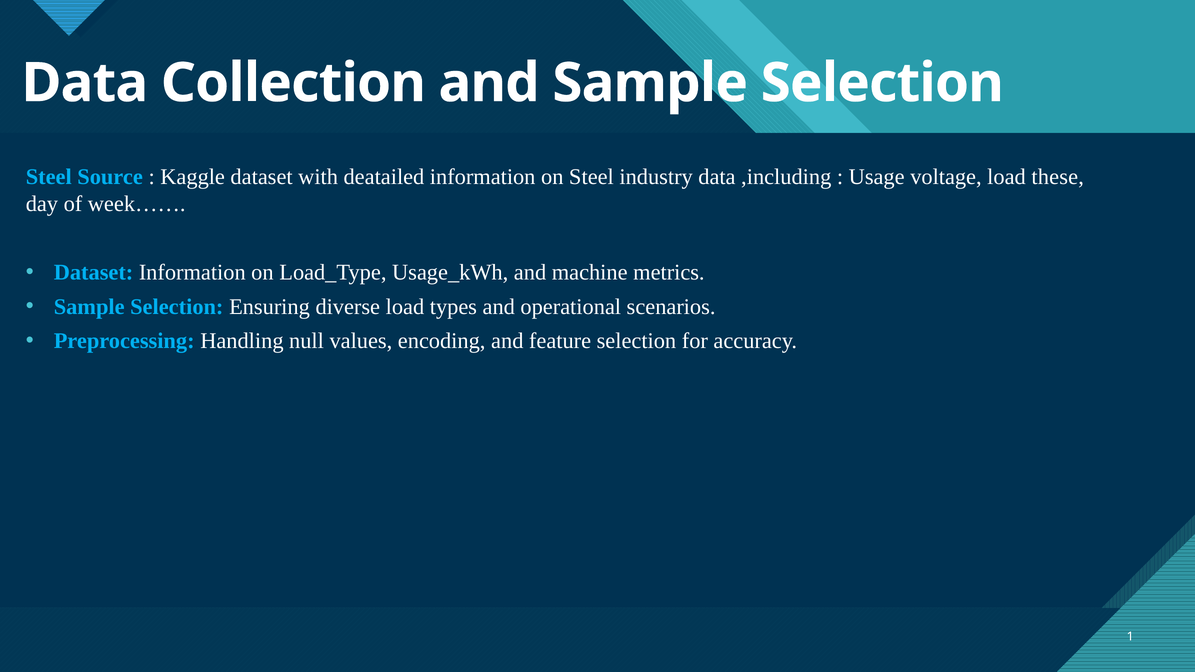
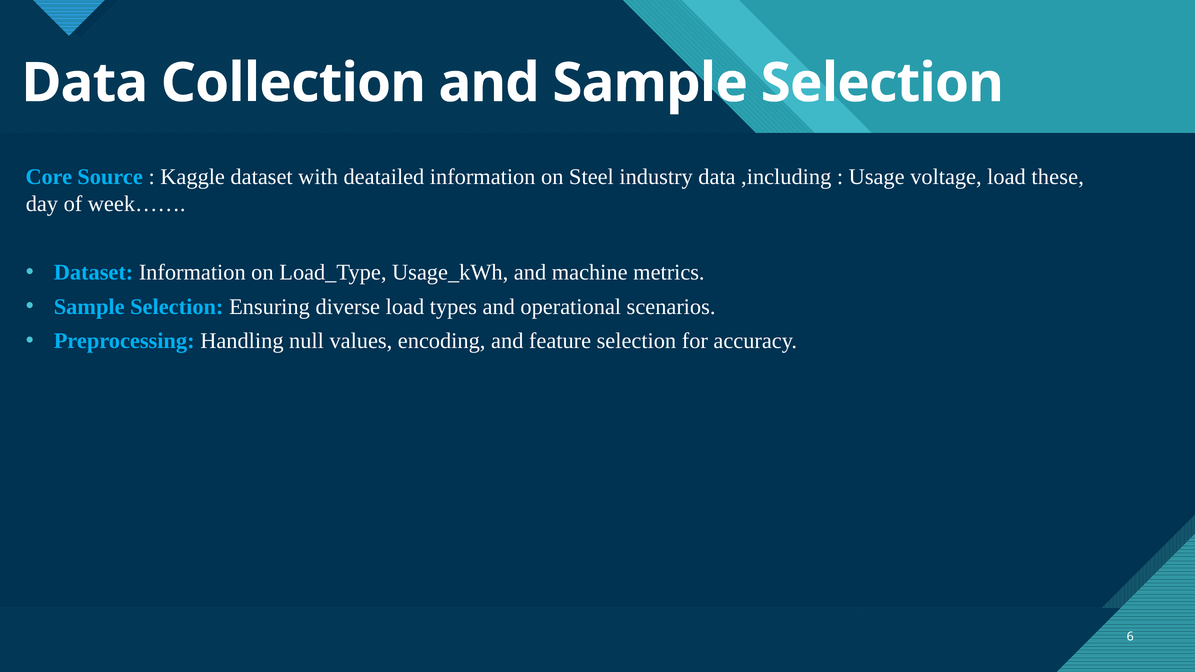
Steel: Steel -> Core (49, 177)
1: 1 -> 6 (1130, 637)
